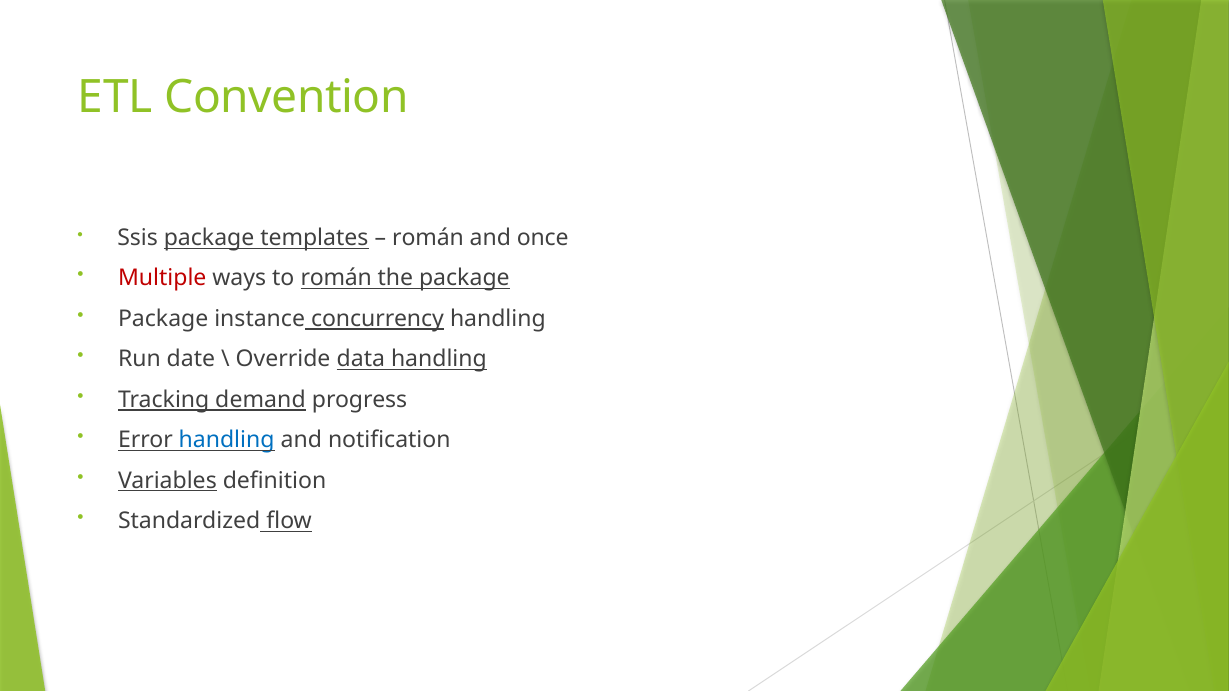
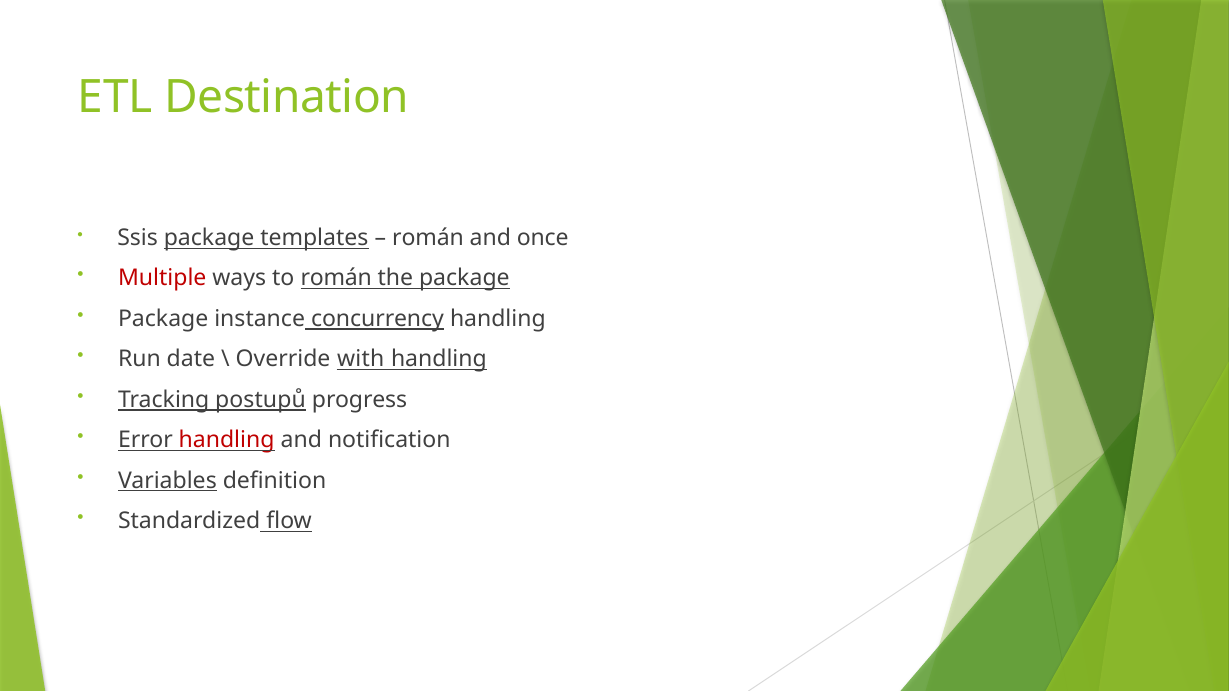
Convention: Convention -> Destination (287, 97)
data: data -> with (361, 359)
demand: demand -> postupů (260, 400)
handling colour: blue -> red (227, 440)
